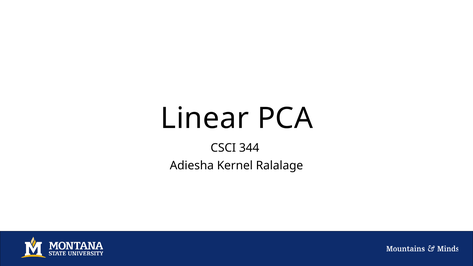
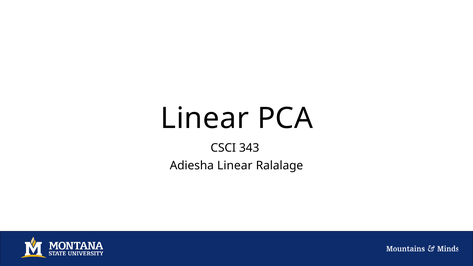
344: 344 -> 343 (249, 148)
Adiesha Kernel: Kernel -> Linear (235, 166)
